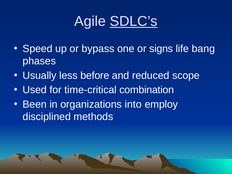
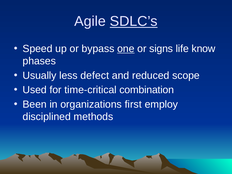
one underline: none -> present (126, 49)
bang: bang -> know (204, 49)
before: before -> defect (95, 75)
into: into -> first (133, 104)
